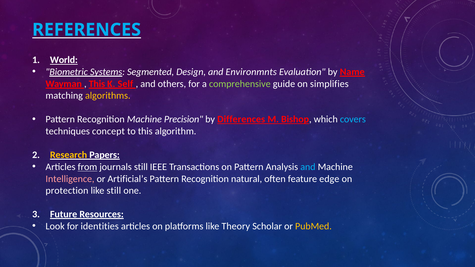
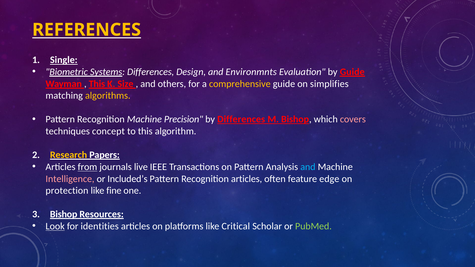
REFERENCES colour: light blue -> yellow (87, 30)
World: World -> Single (64, 60)
Systems Segmented: Segmented -> Differences (151, 72)
by Name: Name -> Guide (352, 72)
Self: Self -> Size (125, 84)
comprehensive colour: light green -> yellow (240, 84)
covers colour: light blue -> pink (353, 119)
journals still: still -> live (141, 167)
Artificial’s: Artificial’s -> Included’s (128, 179)
Recognition natural: natural -> articles (247, 179)
like still: still -> fine (114, 191)
Future: Future -> Bishop (64, 215)
Look underline: none -> present (55, 226)
Theory: Theory -> Critical (236, 226)
PubMed colour: yellow -> light green (313, 226)
